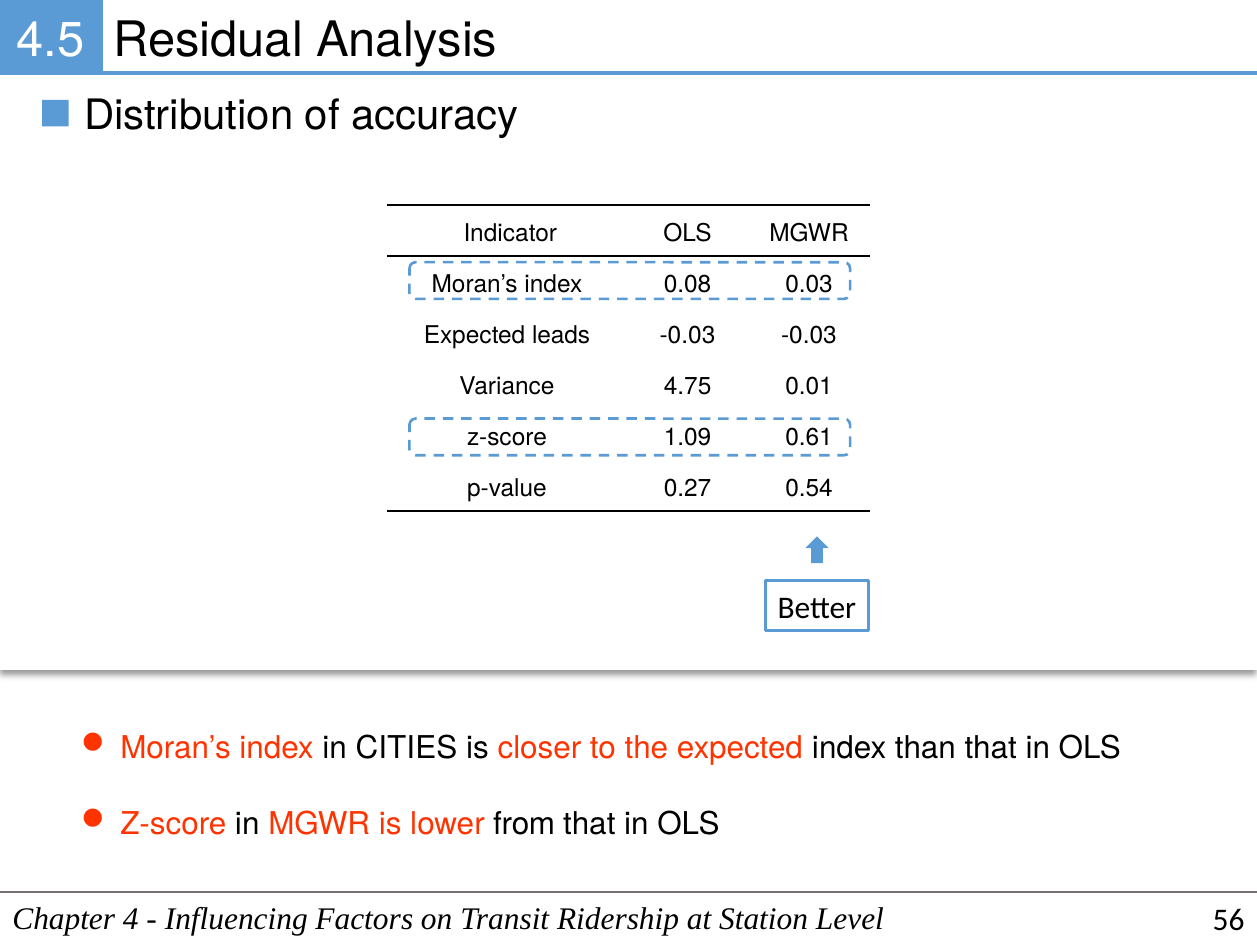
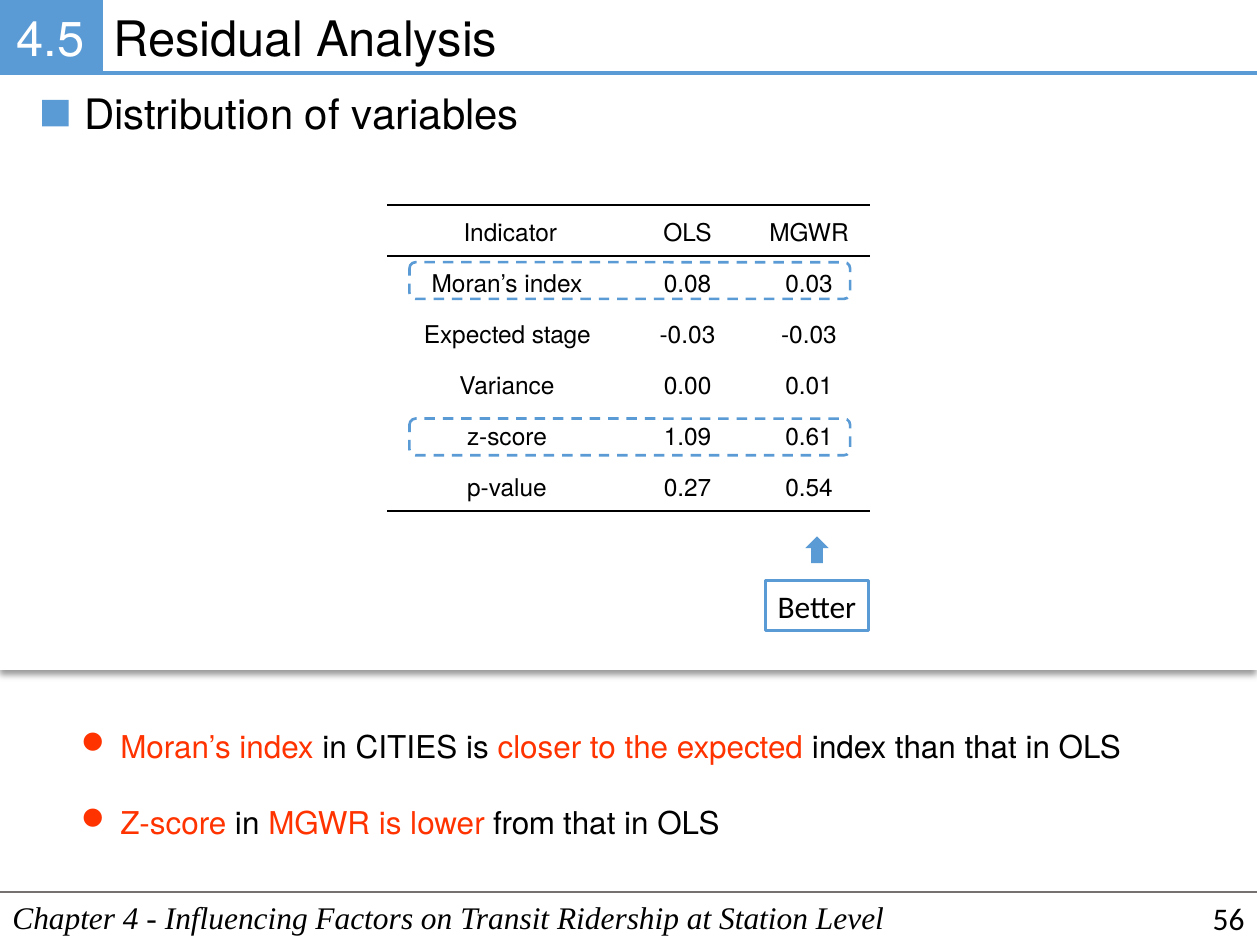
accuracy: accuracy -> variables (435, 116)
leads: leads -> stage (561, 335)
4.75: 4.75 -> 0.00 (688, 386)
